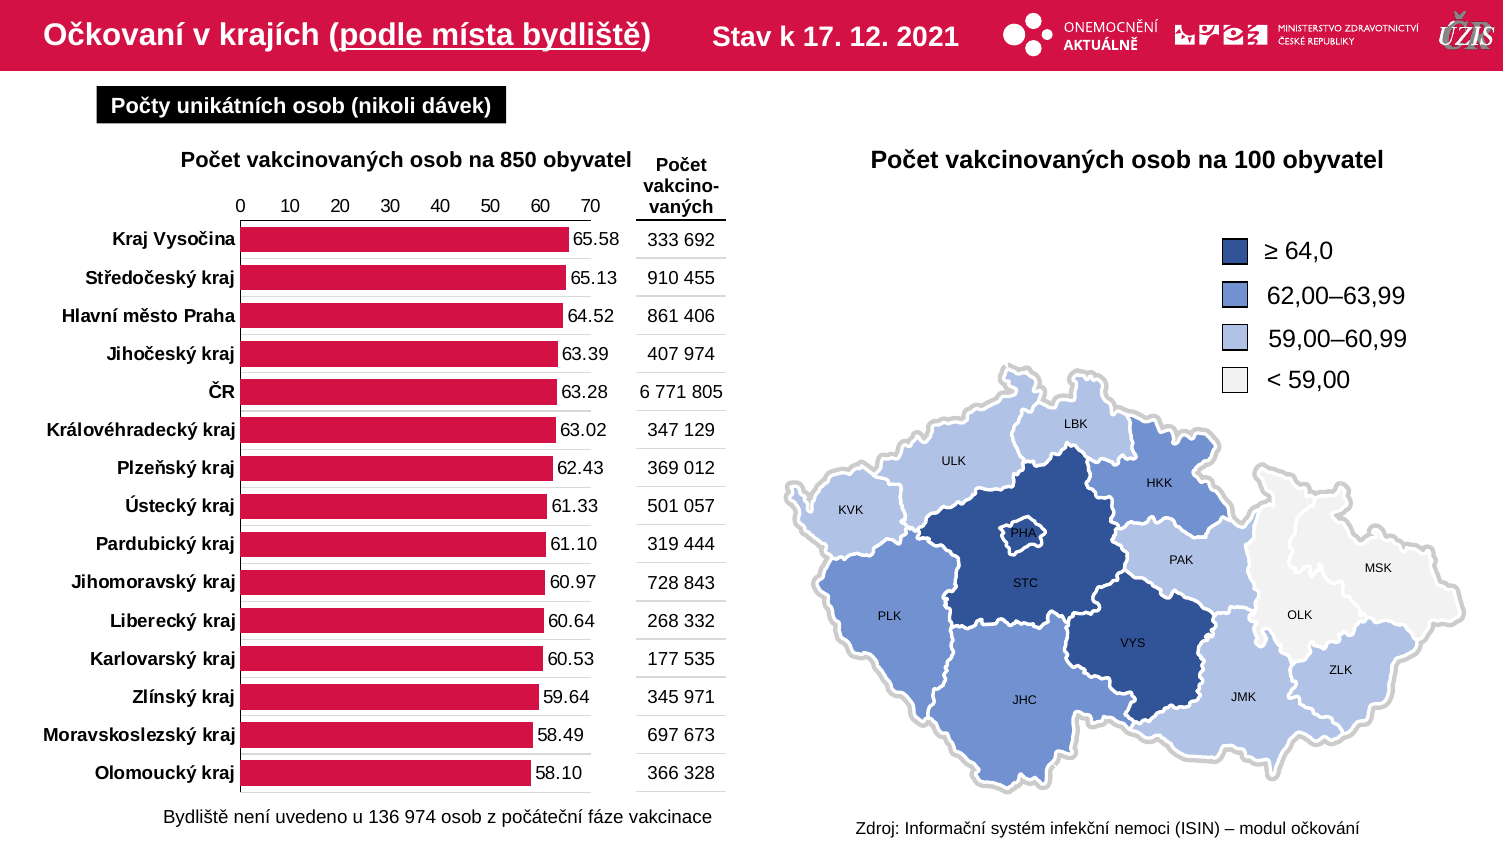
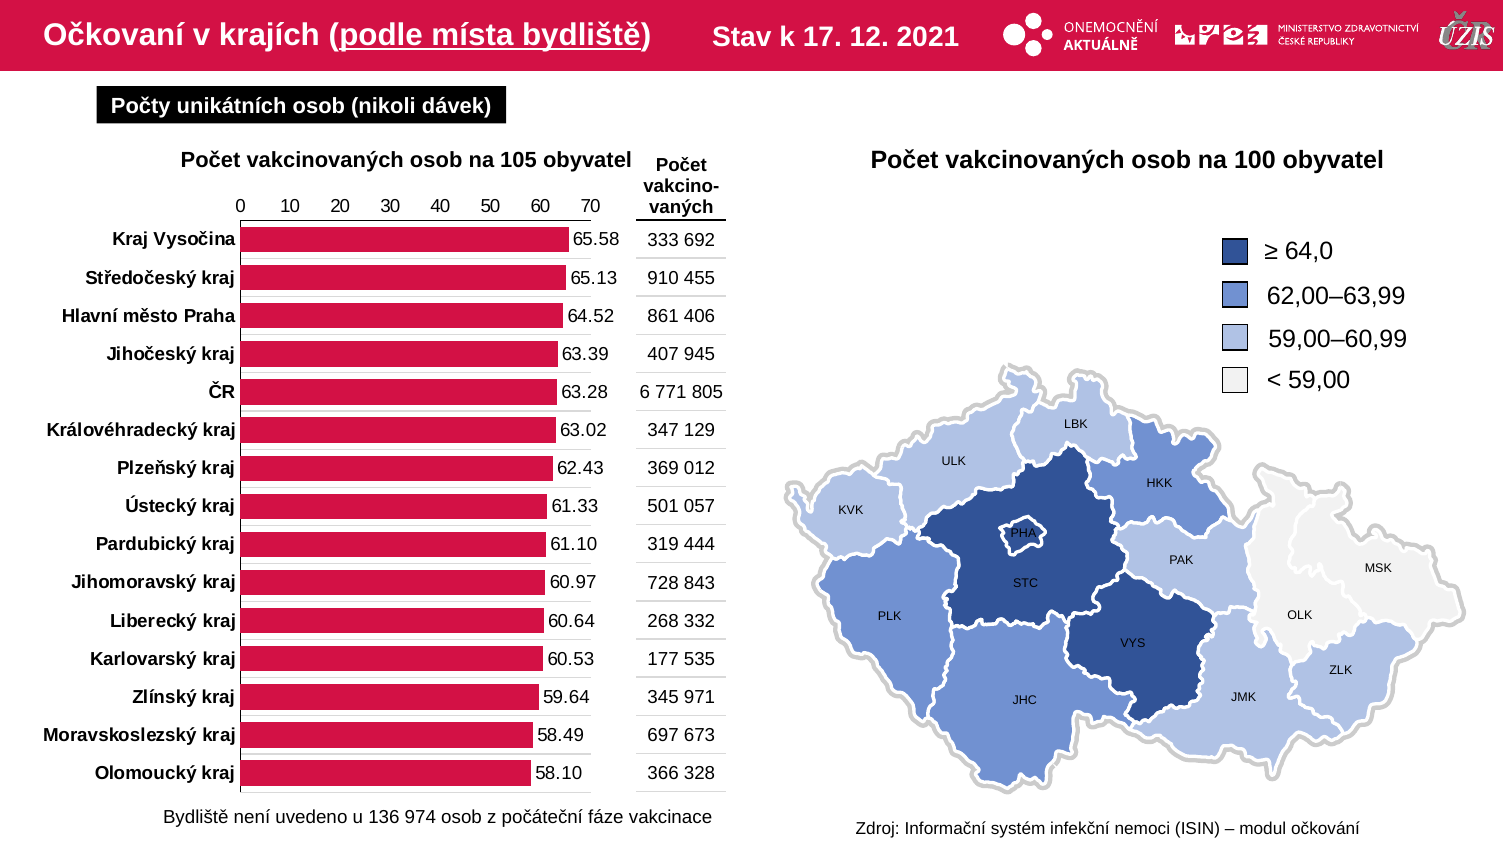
850: 850 -> 105 (519, 160)
407 974: 974 -> 945 (699, 354)
